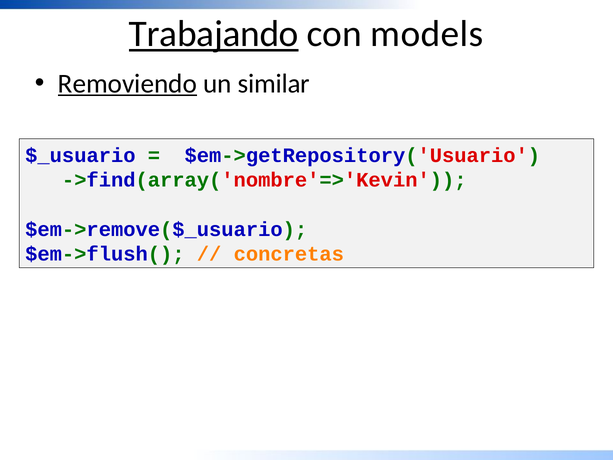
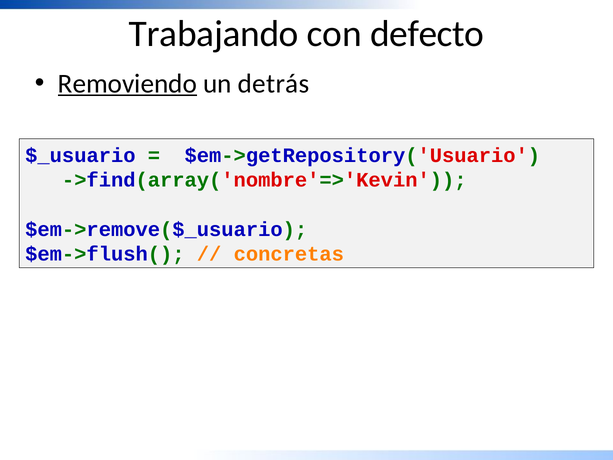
Trabajando underline: present -> none (214, 34)
models: models -> defecto (427, 34)
similar: similar -> detrás (274, 84)
